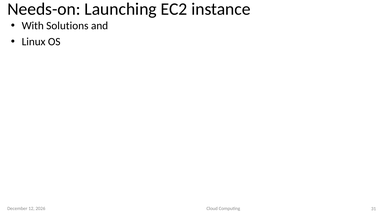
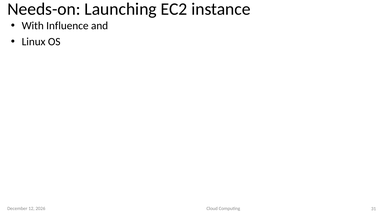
Solutions: Solutions -> Influence (67, 26)
